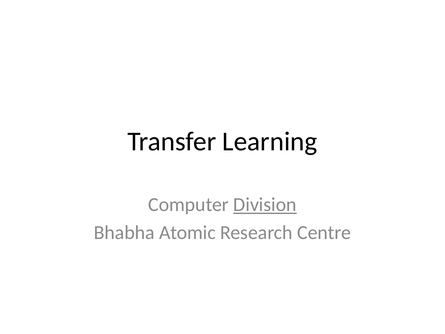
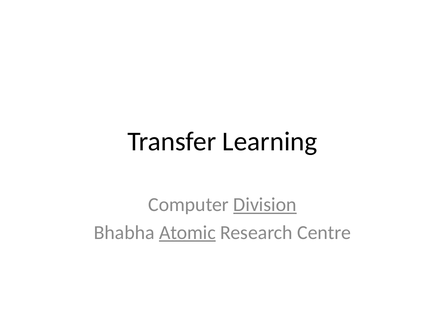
Atomic underline: none -> present (187, 232)
